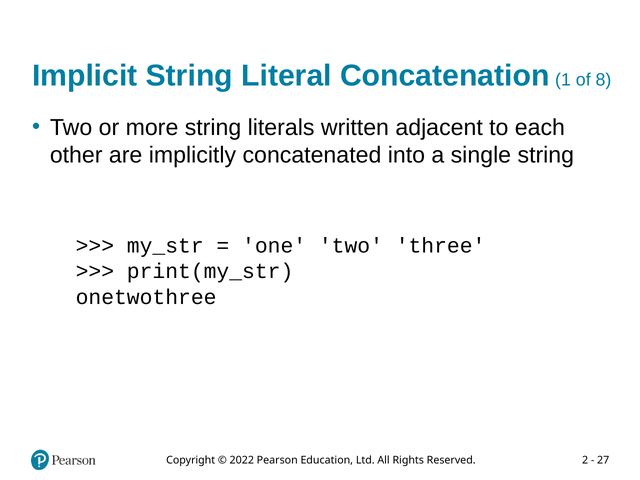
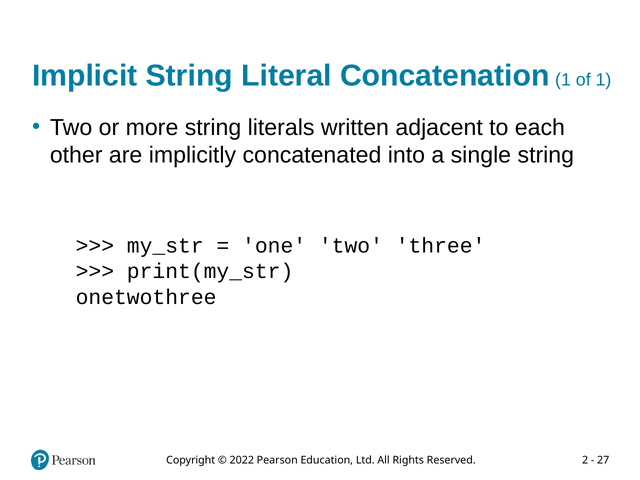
of 8: 8 -> 1 (603, 80)
